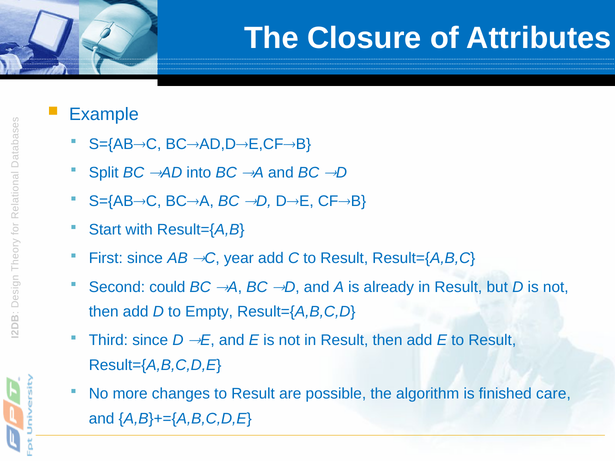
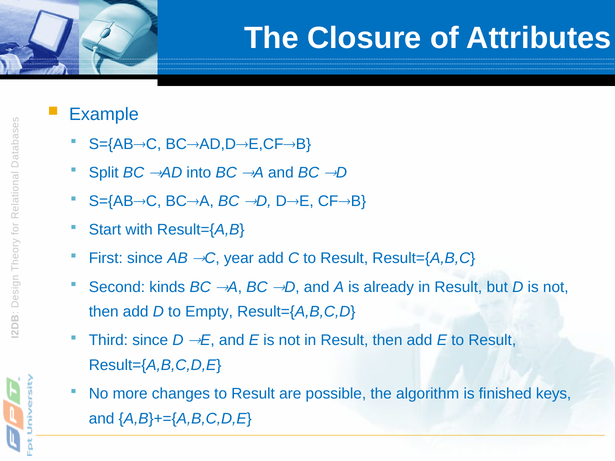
could: could -> kinds (167, 287)
care: care -> keys (554, 394)
